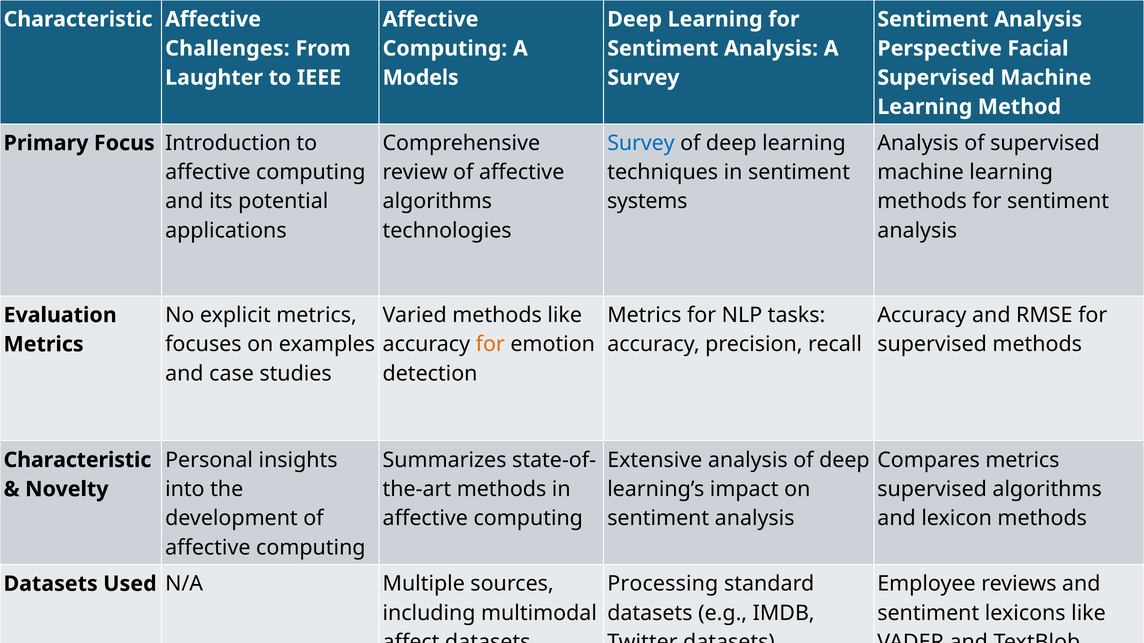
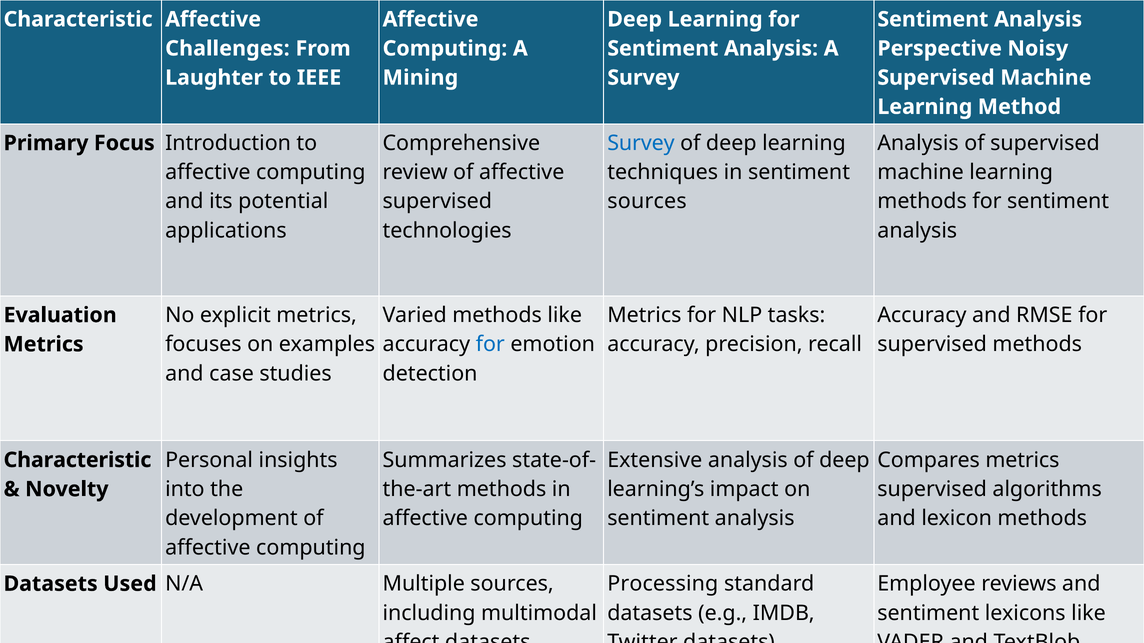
Facial: Facial -> Noisy (1038, 49)
Models: Models -> Mining (420, 78)
algorithms: algorithms -> supervised (437, 202)
systems: systems -> sources (647, 202)
for colour: orange -> blue (490, 345)
